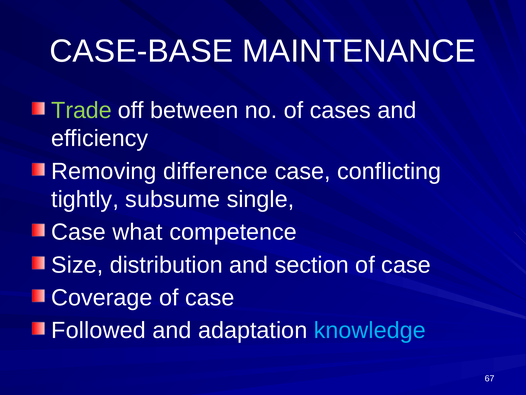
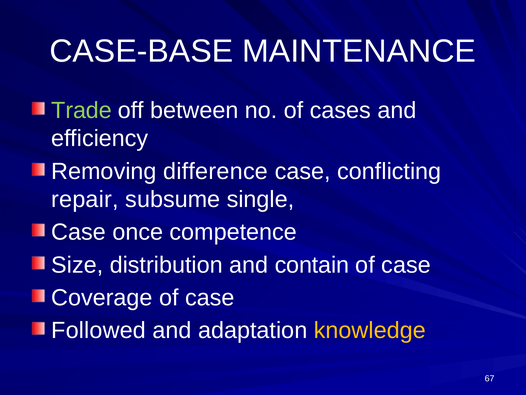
tightly: tightly -> repair (85, 199)
what: what -> once (138, 232)
section: section -> contain (312, 265)
knowledge colour: light blue -> yellow (370, 330)
